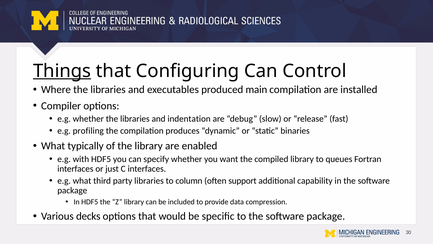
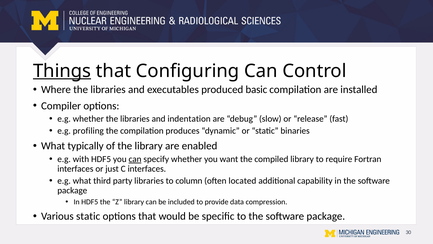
main: main -> basic (256, 89)
can underline: none -> present (135, 159)
queues: queues -> require (339, 159)
support: support -> located (242, 181)
Various decks: decks -> static (88, 216)
